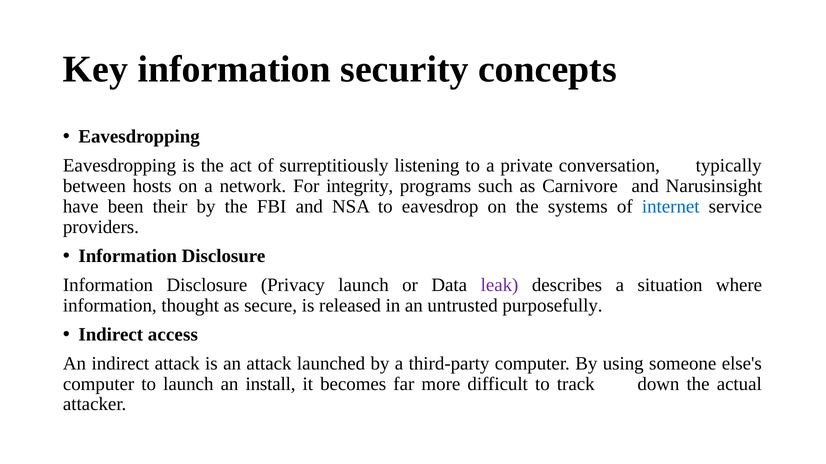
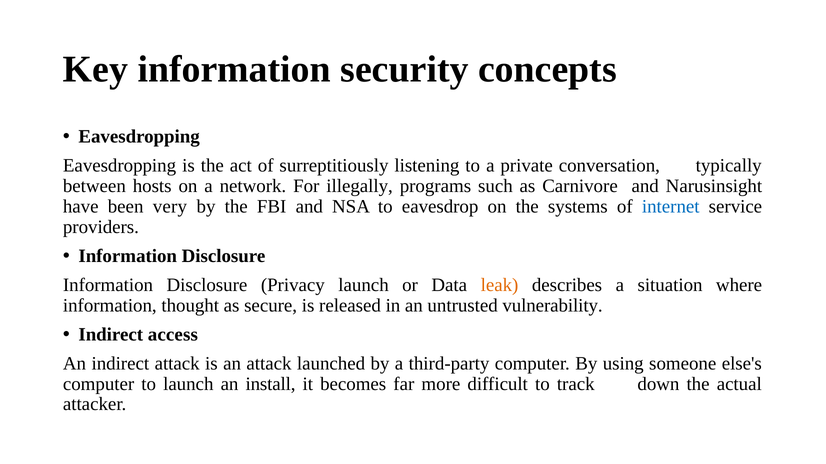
integrity: integrity -> illegally (360, 186)
their: their -> very (170, 207)
leak colour: purple -> orange (500, 285)
purposefully: purposefully -> vulnerability (553, 306)
